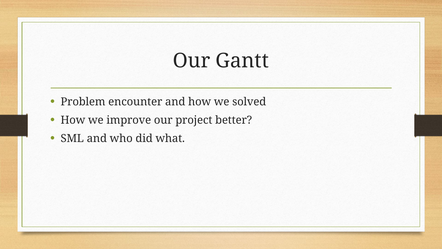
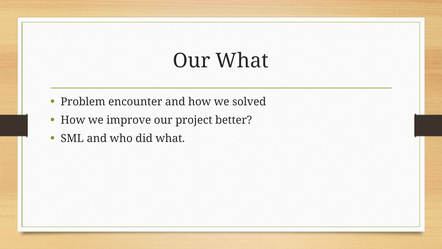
Our Gantt: Gantt -> What (242, 61)
